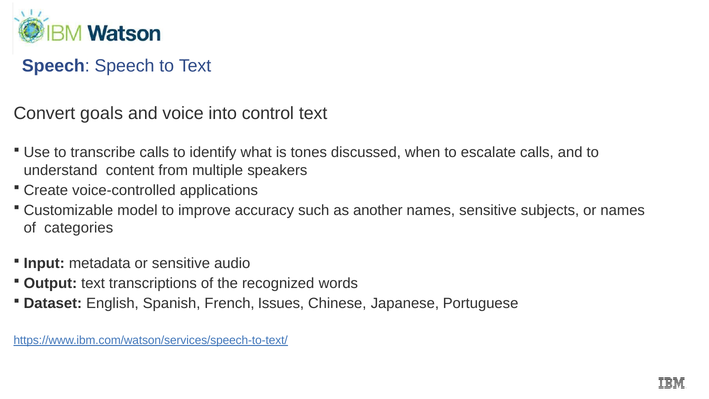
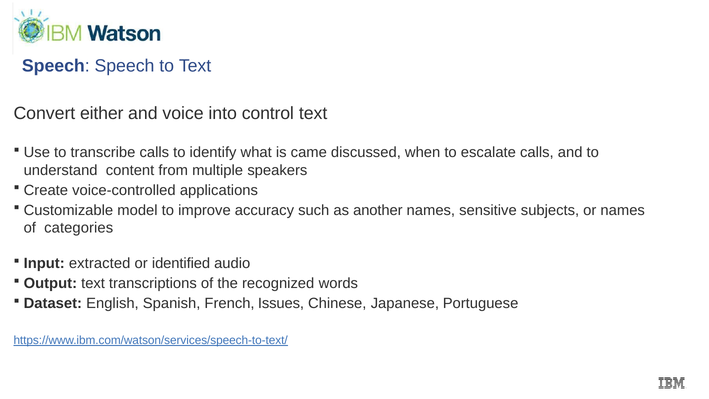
goals: goals -> either (102, 113)
tones: tones -> came (309, 152)
metadata: metadata -> extracted (100, 263)
or sensitive: sensitive -> identified (181, 263)
